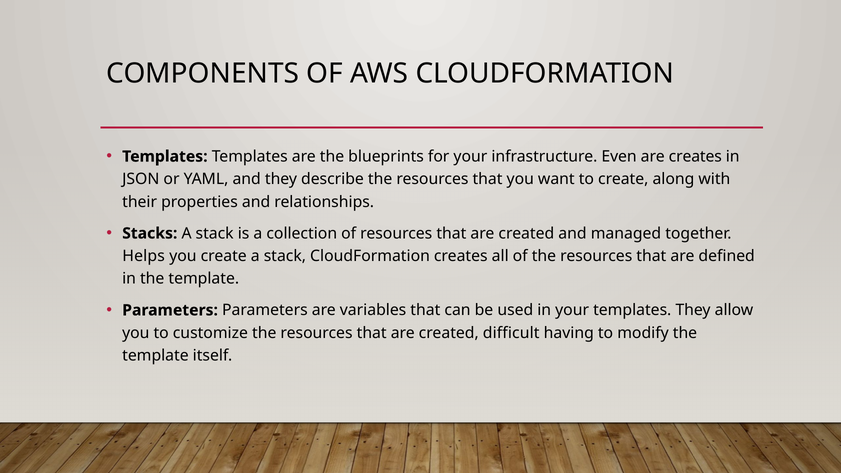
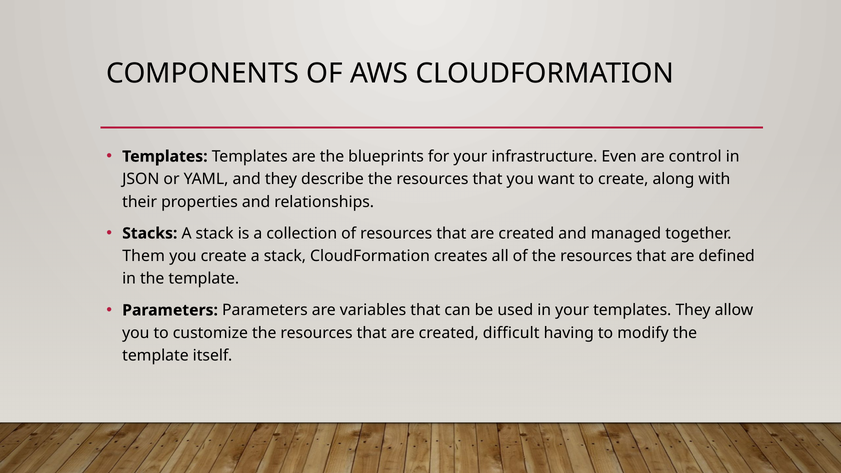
are creates: creates -> control (695, 157)
Helps: Helps -> Them (144, 256)
